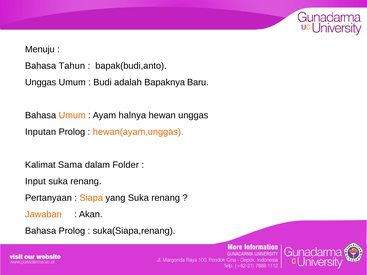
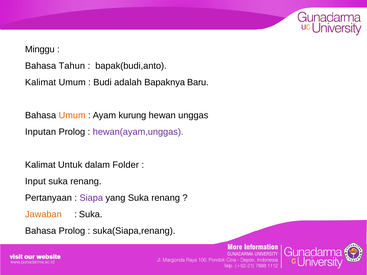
Menuju: Menuju -> Minggu (40, 49)
Unggas: Unggas -> Kalimat (41, 82)
halnya: halnya -> kurung (132, 115)
hewan(ayam,unggas colour: orange -> purple (138, 132)
Sama: Sama -> Untuk (70, 165)
Siapa colour: orange -> purple (91, 198)
Akan: Akan -> Suka (91, 214)
